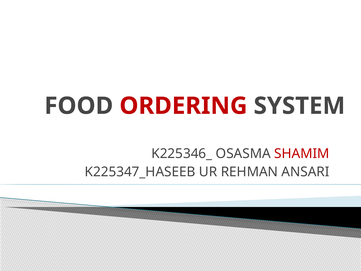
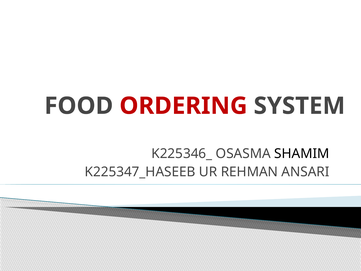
SHAMIM colour: red -> black (302, 153)
